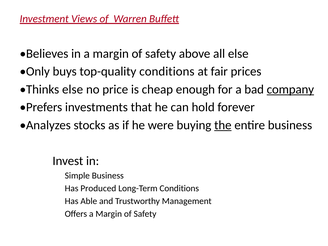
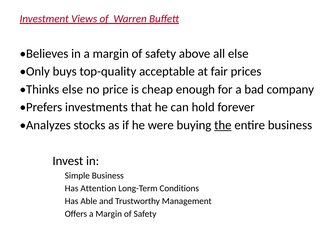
top-quality conditions: conditions -> acceptable (167, 71)
company underline: present -> none (290, 89)
Produced: Produced -> Attention (98, 188)
